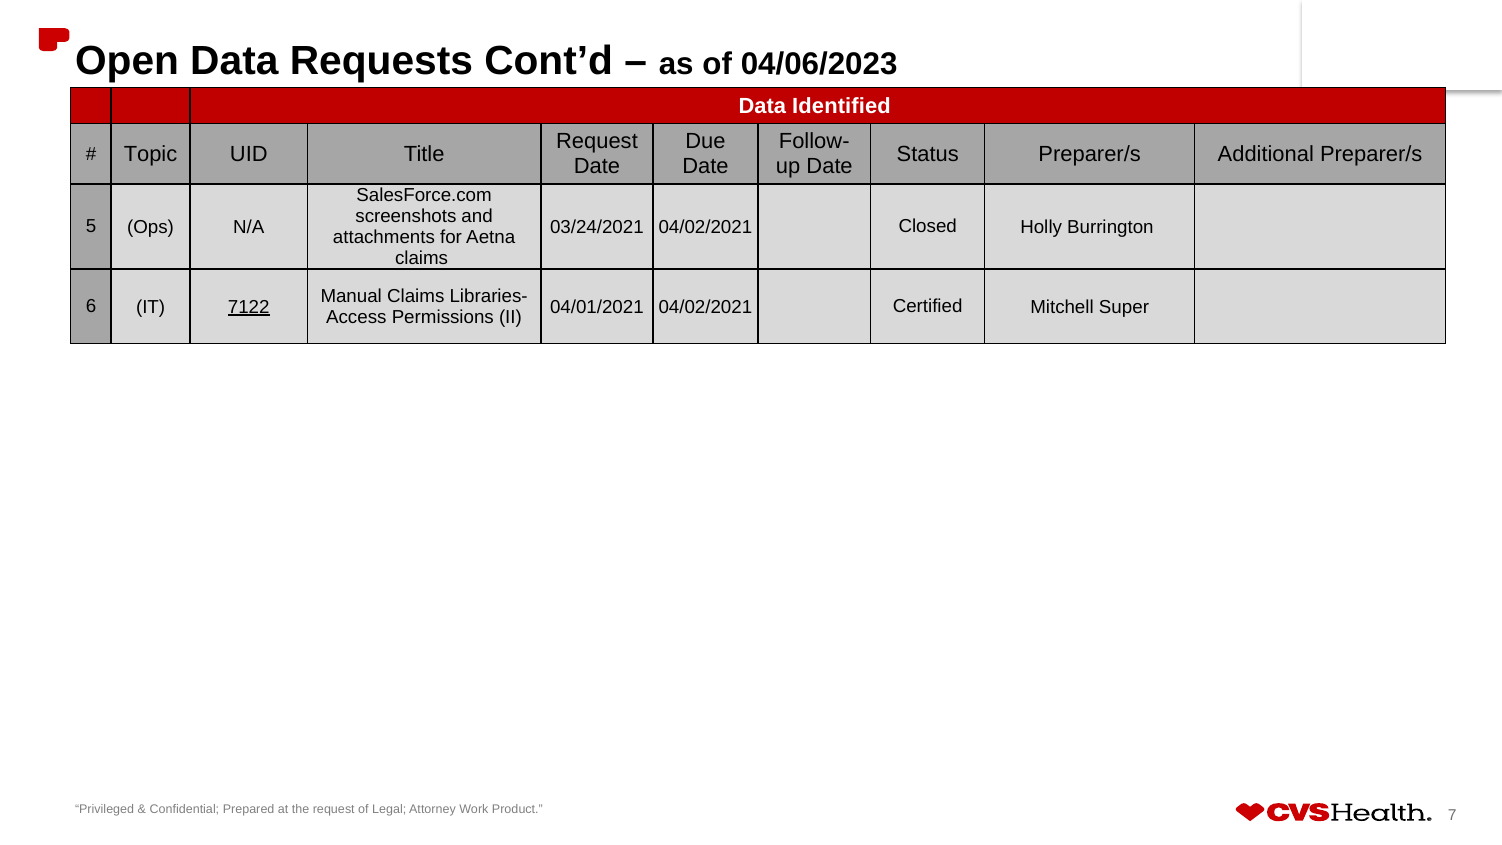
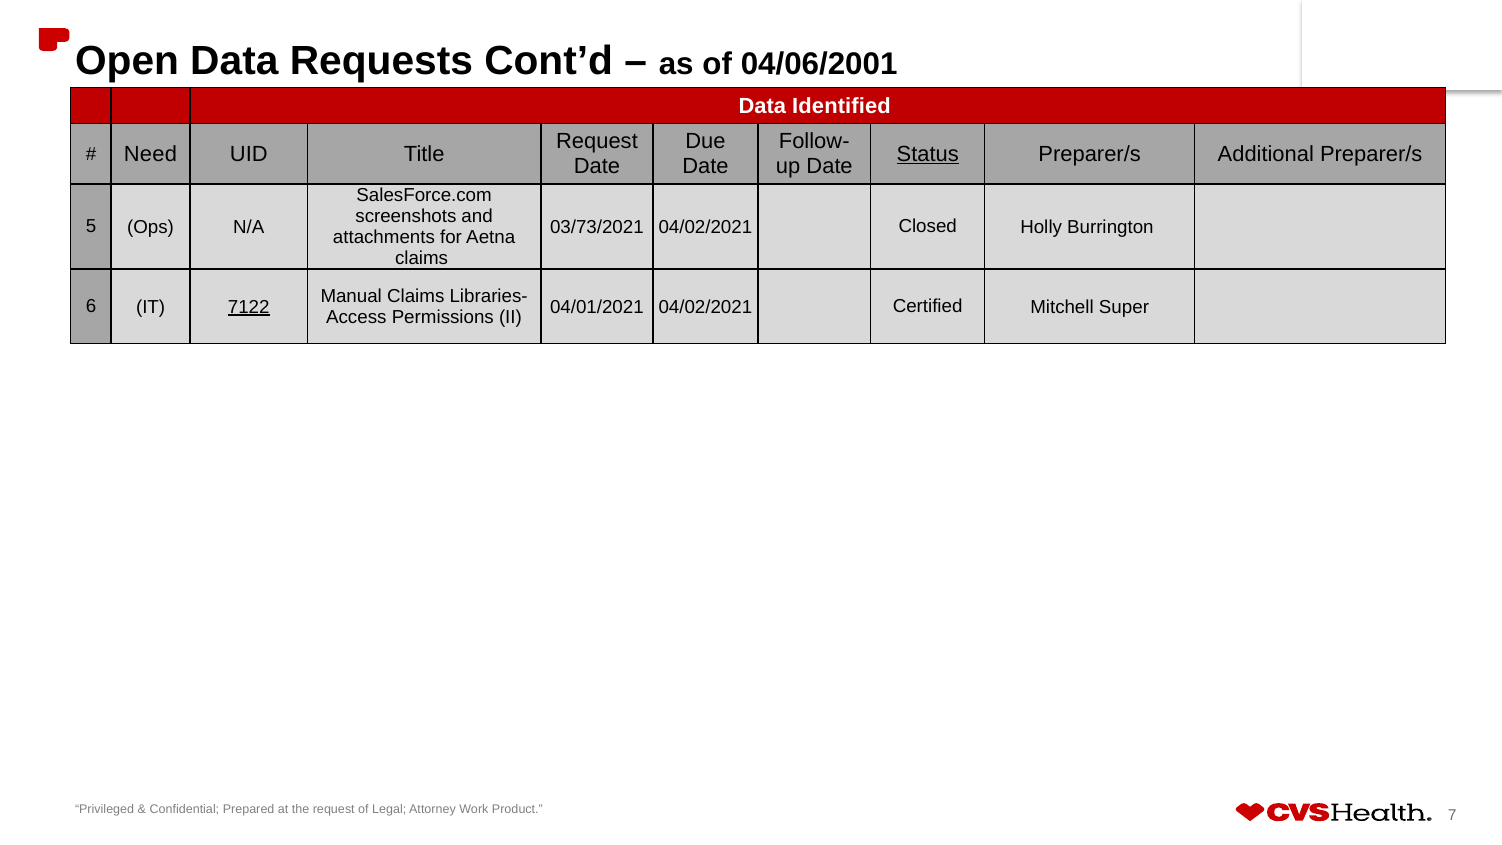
04/06/2023: 04/06/2023 -> 04/06/2001 (819, 64)
Status underline: none -> present (928, 154)
Topic: Topic -> Need (150, 154)
03/24/2021: 03/24/2021 -> 03/73/2021 (597, 227)
